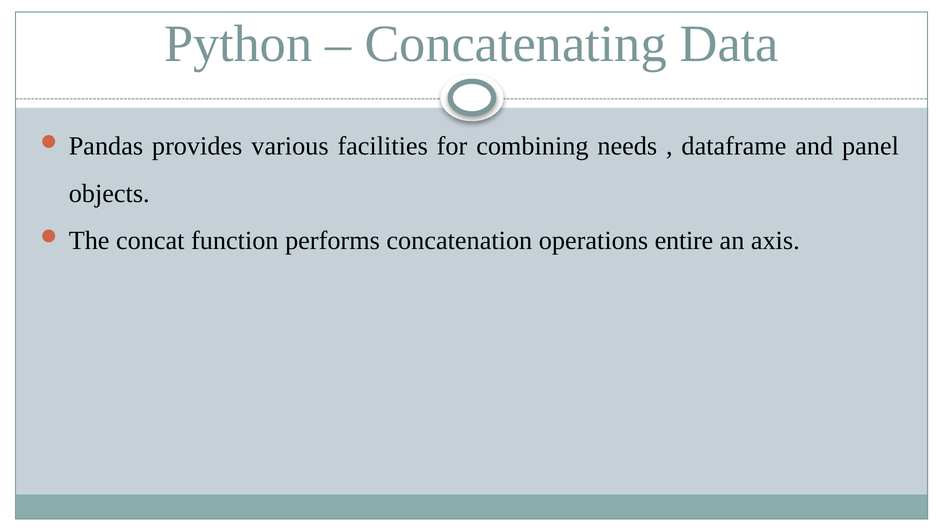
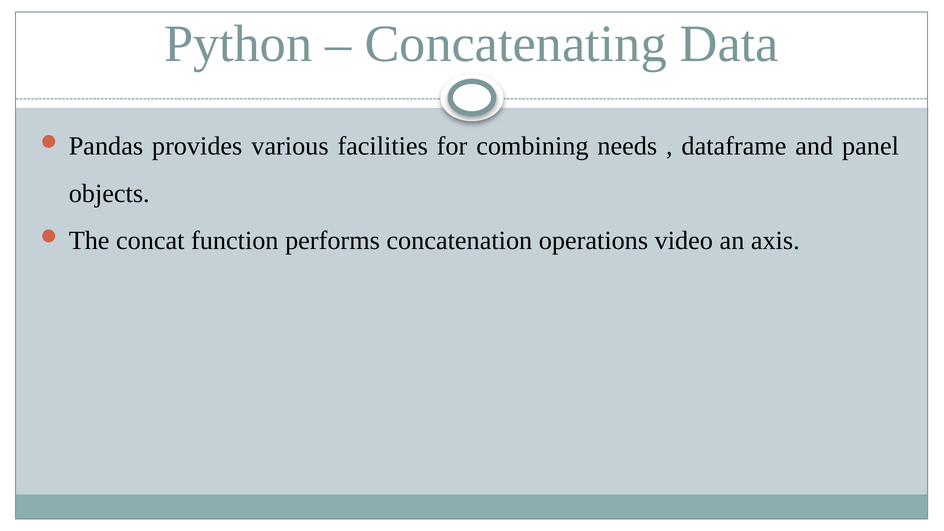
entire: entire -> video (684, 241)
